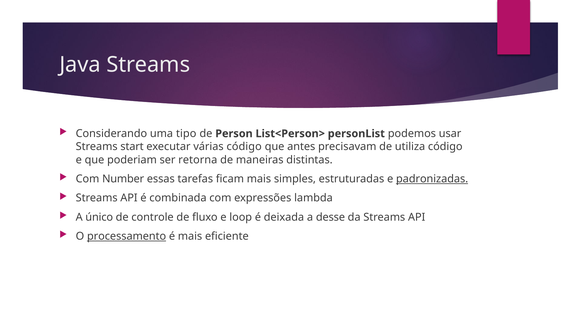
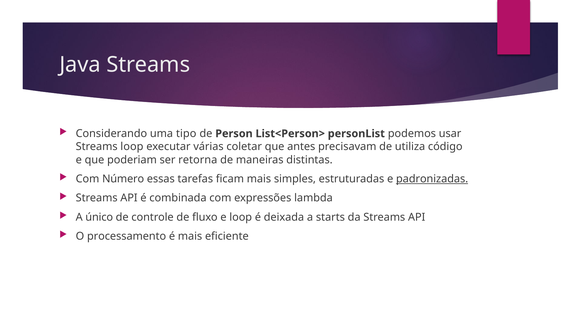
Streams start: start -> loop (132, 147)
várias código: código -> coletar (244, 147)
Number: Number -> Número (123, 179)
desse: desse -> starts (330, 217)
processamento underline: present -> none (127, 236)
